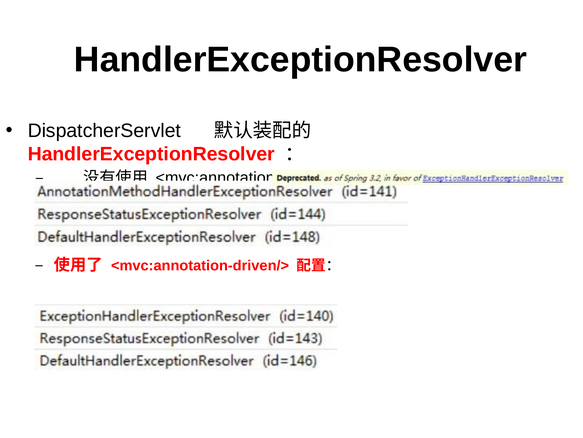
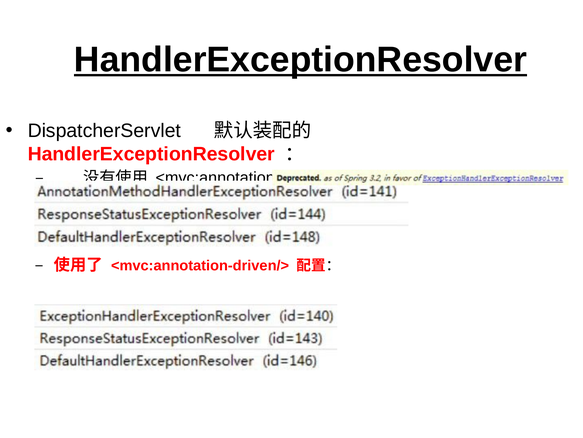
HandlerExceptionResolver underline: none -> present (301, 60)
